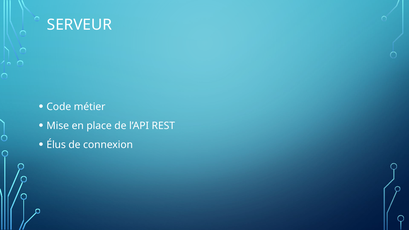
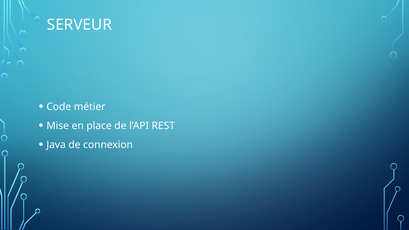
Élus: Élus -> Java (56, 145)
